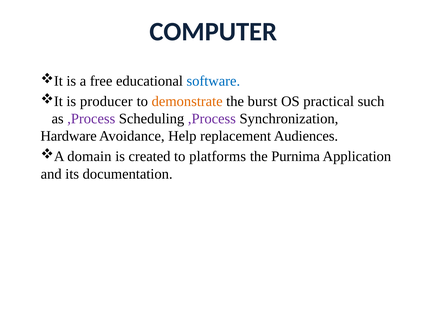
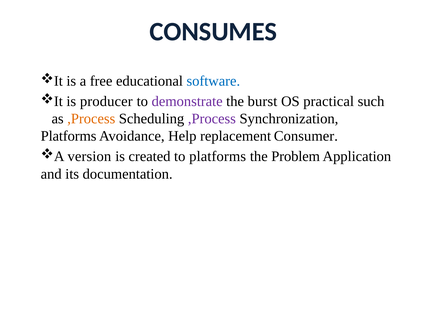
COMPUTER: COMPUTER -> CONSUMES (213, 32)
demonstrate colour: orange -> purple (187, 101)
,Process colour: purple -> orange (91, 119)
Hardware: Hardware -> Platforms (69, 136)
Audiences: Audiences -> Consumer (306, 136)
domain: domain -> version (89, 157)
Purnima: Purnima -> Problem (296, 157)
